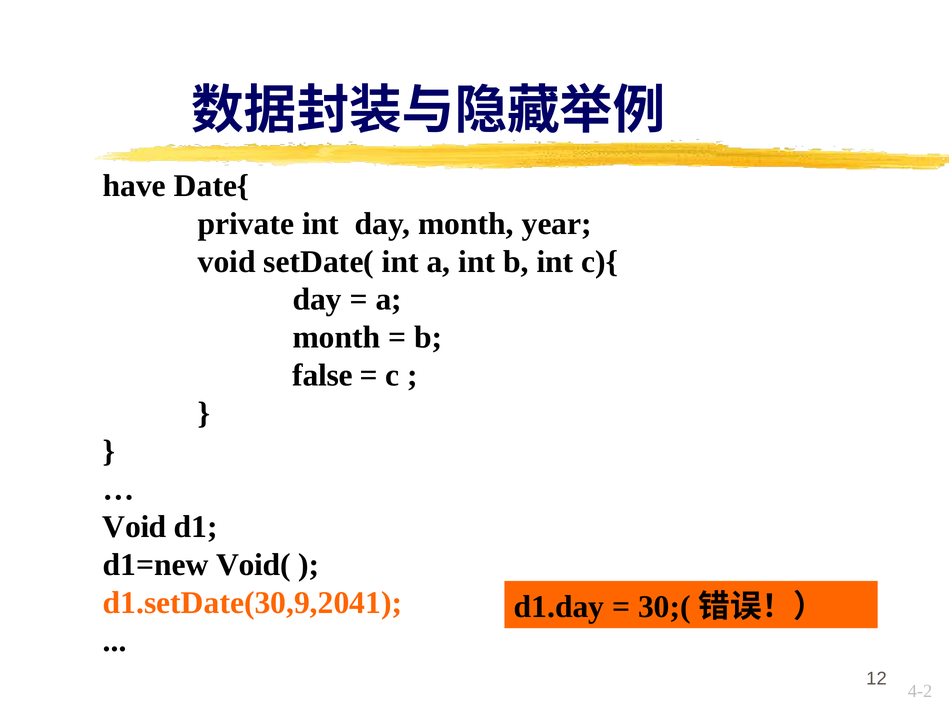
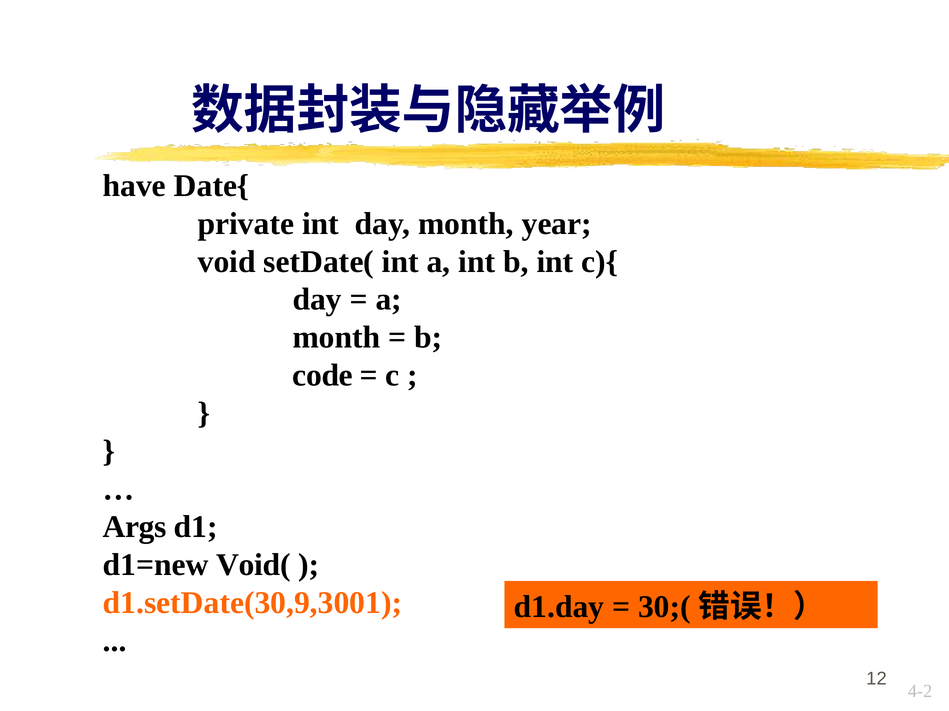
false: false -> code (323, 376)
Void: Void -> Args (135, 528)
d1.setDate(30,9,2041: d1.setDate(30,9,2041 -> d1.setDate(30,9,3001 (252, 603)
